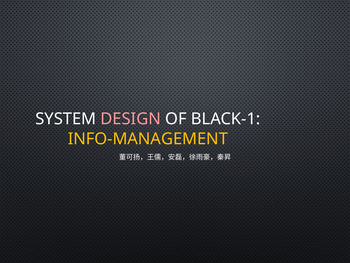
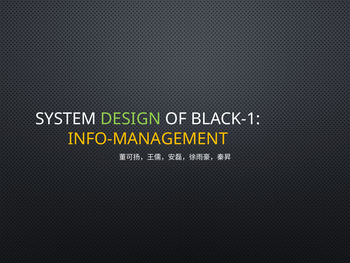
DESIGN colour: pink -> light green (131, 119)
